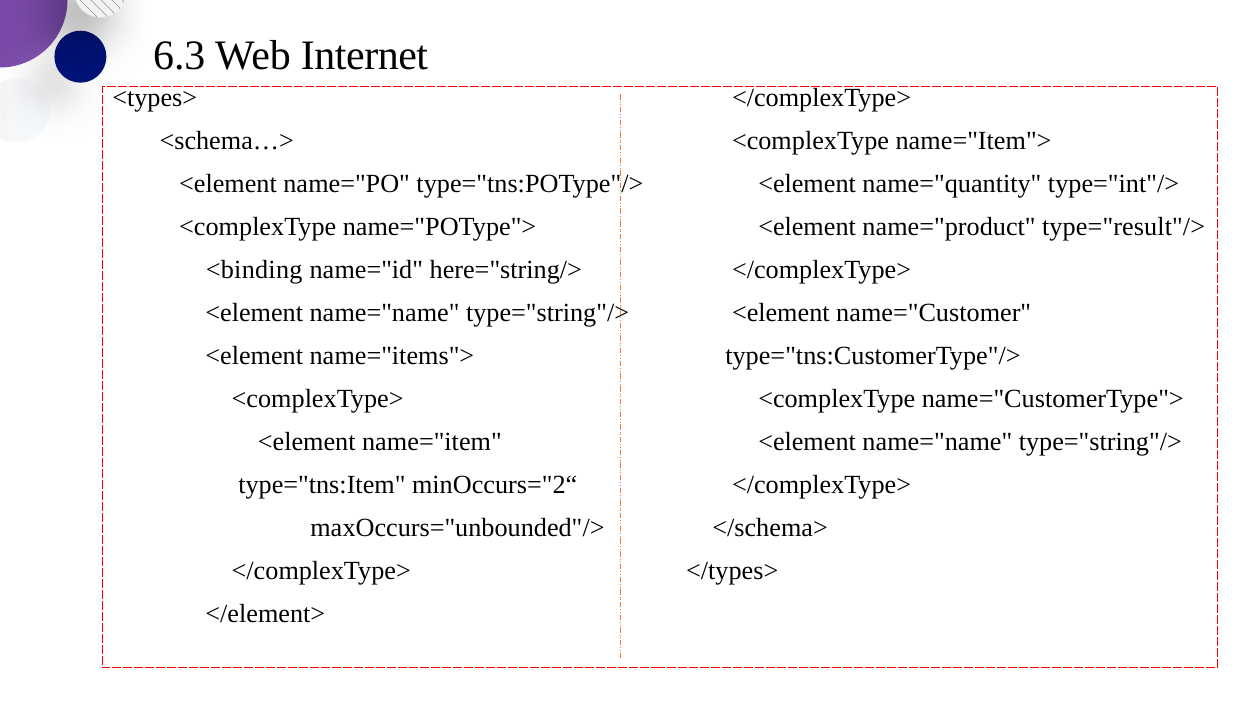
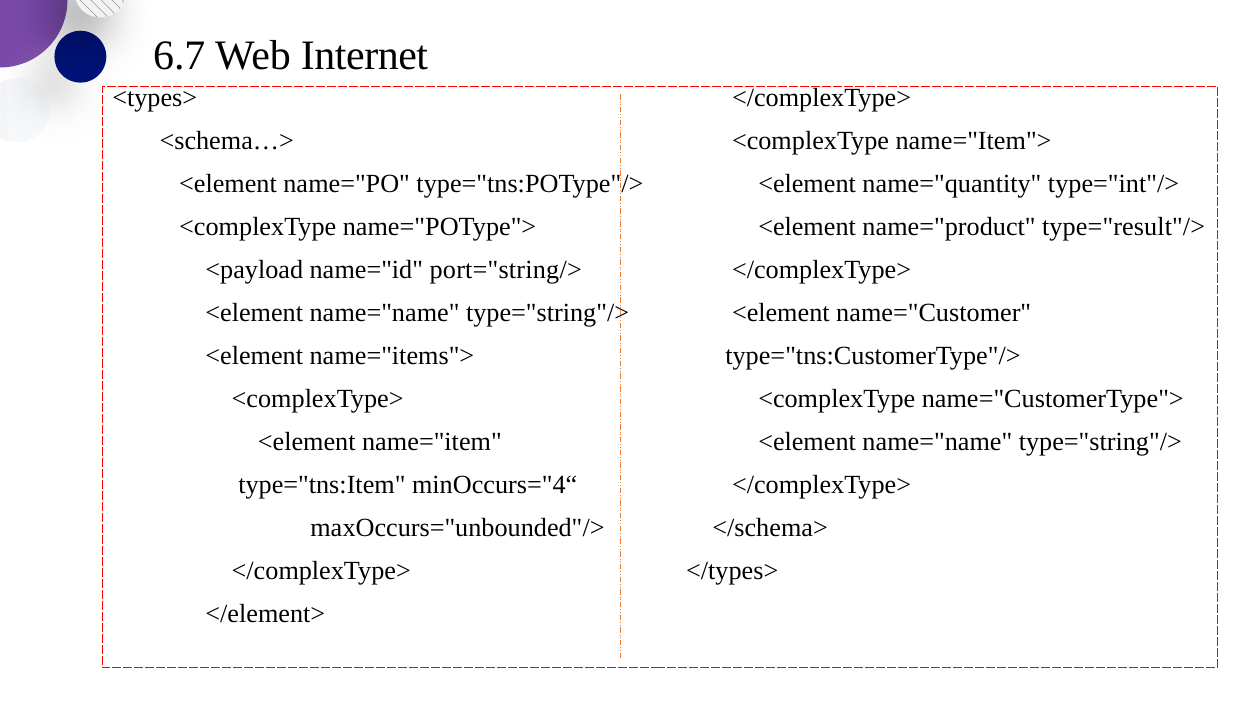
6.3: 6.3 -> 6.7 (179, 56)
<binding: <binding -> <payload (254, 270)
here="string/>: here="string/> -> port="string/> (506, 270)
minOccurs="2“: minOccurs="2“ -> minOccurs="4“ (495, 485)
